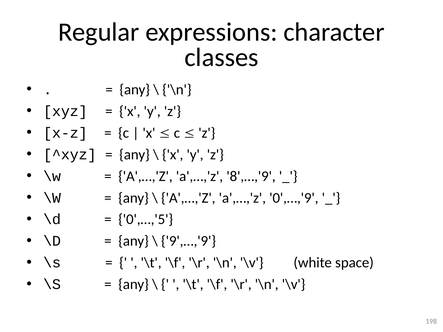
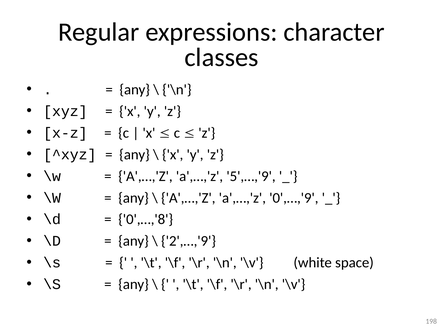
8',…,'9: 8',…,'9 -> 5',…,'9 (251, 176)
0',…,'5: 0',…,'5 -> 0',…,'8 (146, 220)
9',…,'9: 9',…,'9 -> 2',…,'9 (189, 241)
